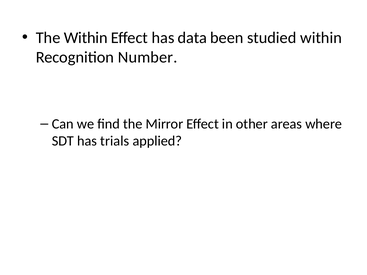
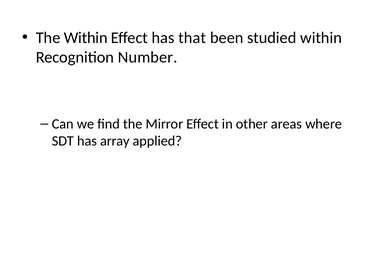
data: data -> that (192, 38)
trials: trials -> array (115, 141)
